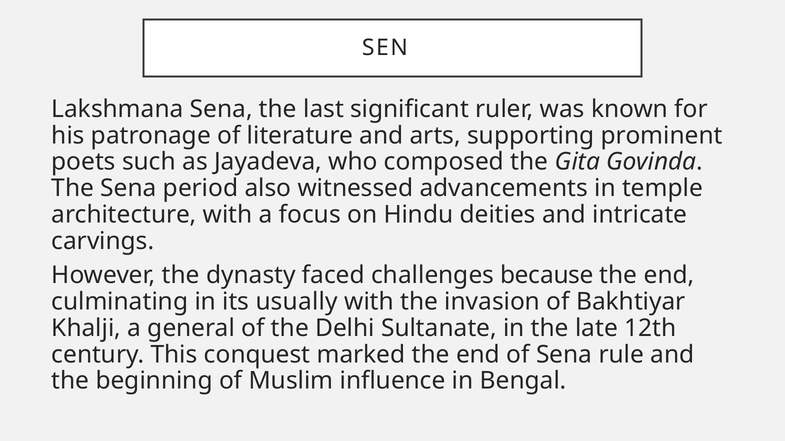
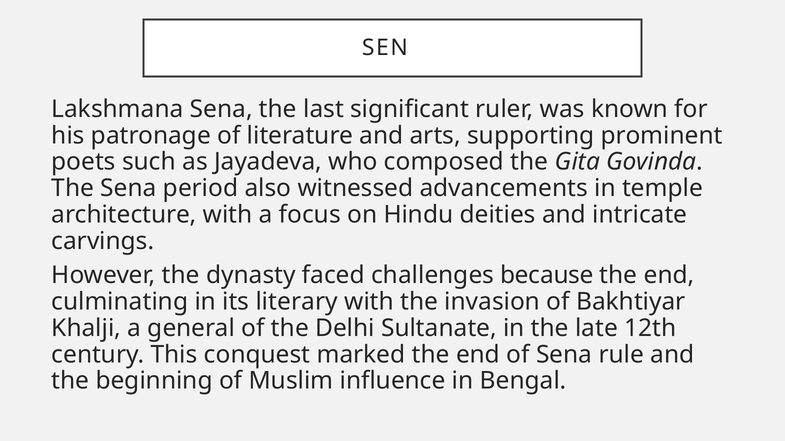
usually: usually -> literary (297, 302)
